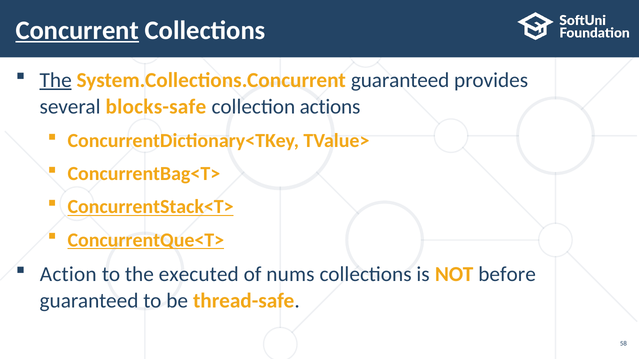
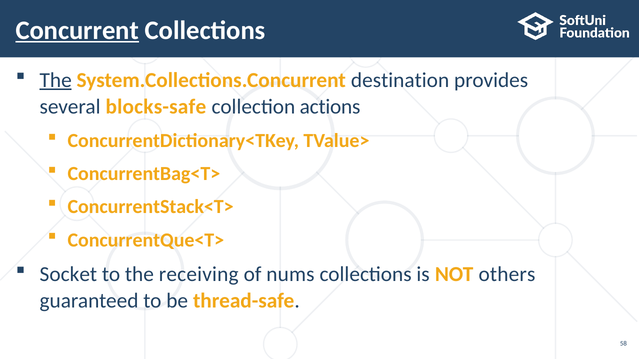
System.Collections.Concurrent guaranteed: guaranteed -> destination (400, 80)
ConcurrentStack<T> underline: present -> none (151, 207)
ConcurrentQue<T> underline: present -> none (146, 240)
Action: Action -> Socket (68, 274)
executed: executed -> receiving (199, 274)
before: before -> others (507, 274)
